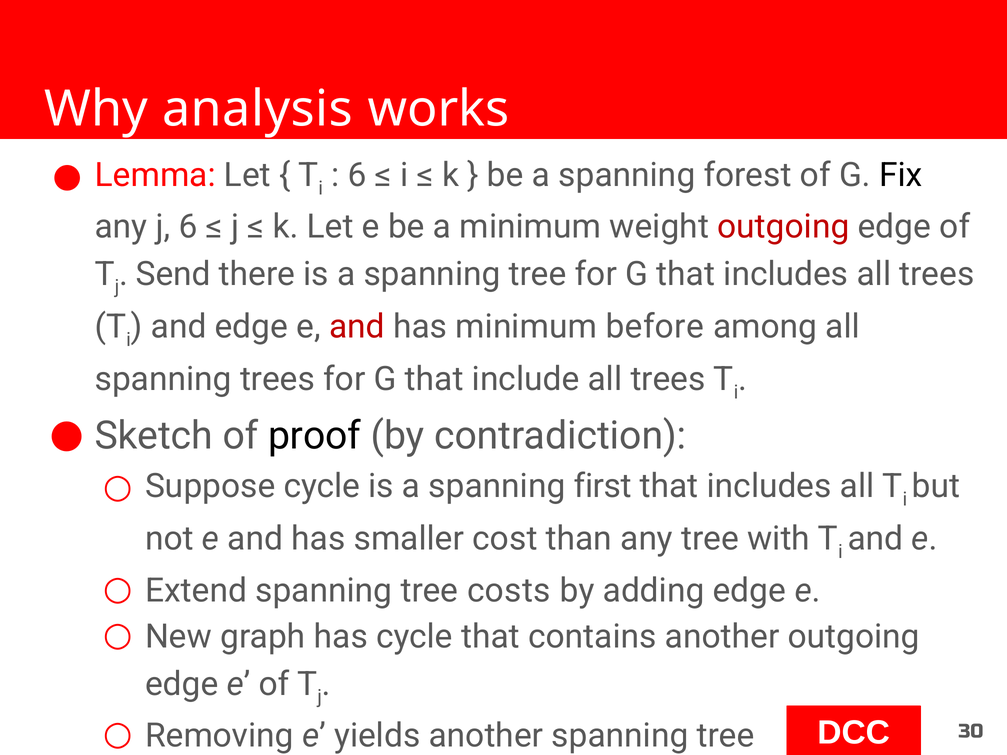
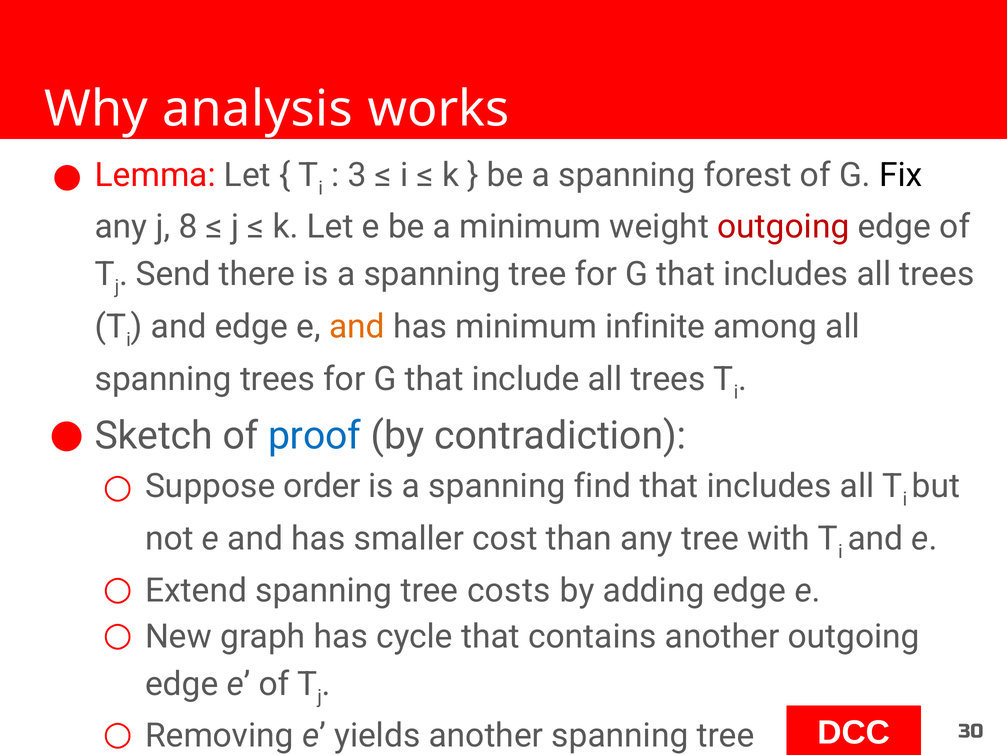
6: 6 -> 3 (357, 175)
j 6: 6 -> 8 (188, 227)
and colour: red -> orange (357, 327)
before: before -> infinite (655, 327)
proof colour: black -> blue (315, 436)
Suppose cycle: cycle -> order (322, 486)
first: first -> find (603, 486)
